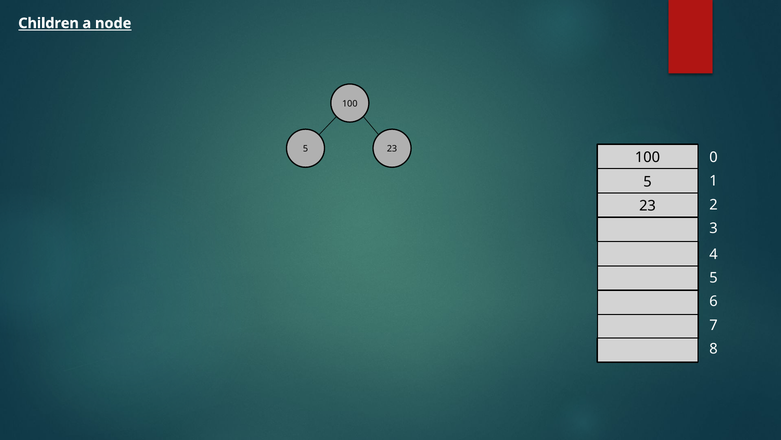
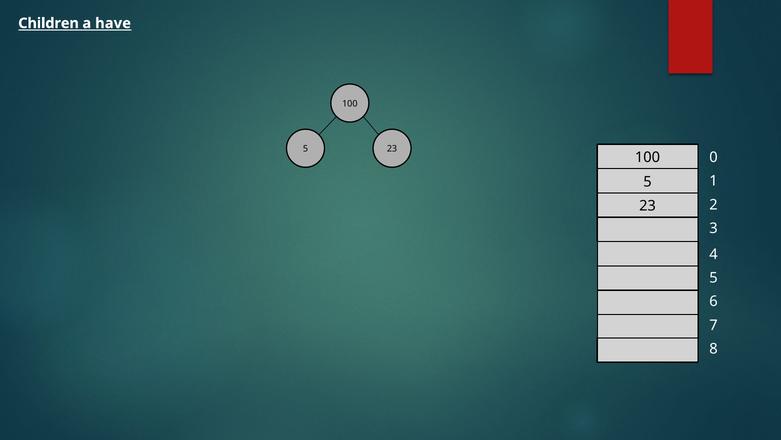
node: node -> have (113, 23)
